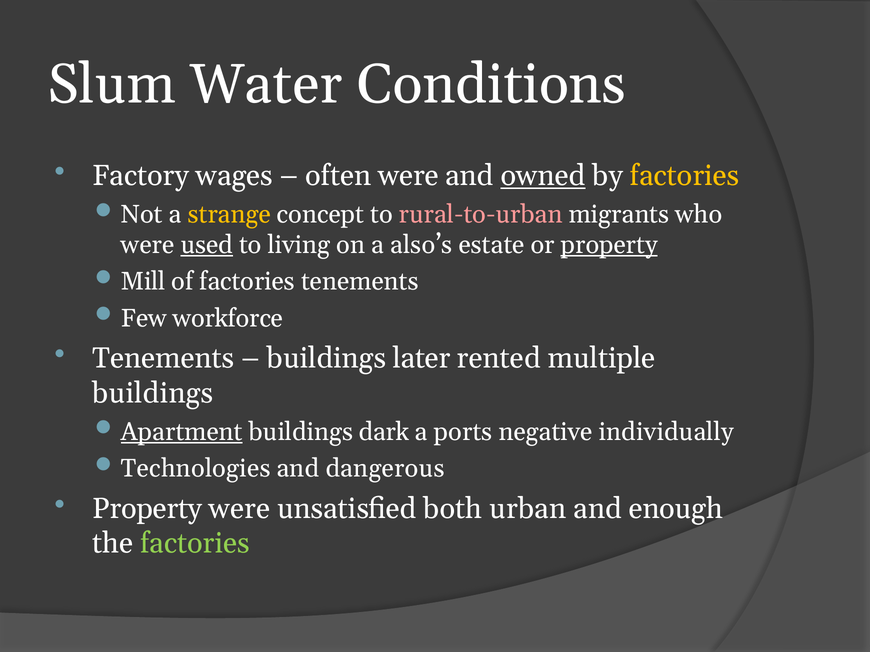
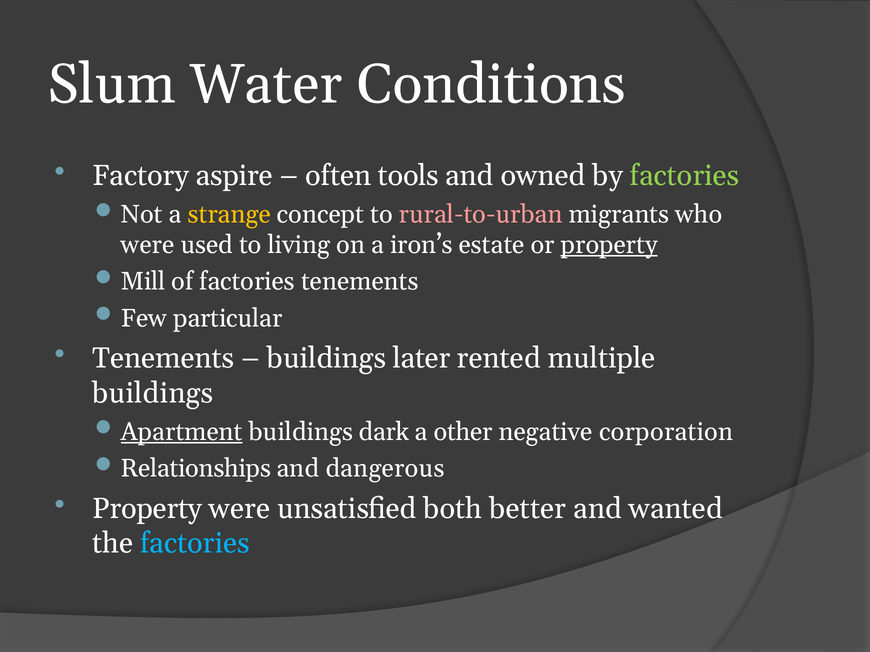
wages: wages -> aspire (234, 176)
often were: were -> tools (408, 176)
owned underline: present -> none (543, 176)
factories colour: yellow -> light green (685, 176)
used underline: present -> none (207, 245)
also’s: also’s -> iron’s (421, 245)
workforce: workforce -> particular (228, 319)
ports: ports -> other (463, 432)
individually: individually -> corporation (666, 432)
Technologies: Technologies -> Relationships (196, 469)
urban: urban -> better (528, 509)
enough: enough -> wanted (676, 509)
factories colour: light green -> light blue (195, 544)
